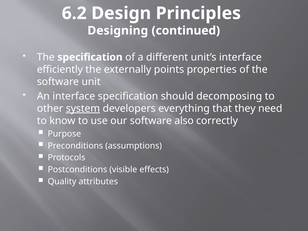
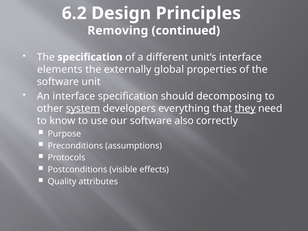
Designing: Designing -> Removing (118, 31)
efficiently: efficiently -> elements (60, 69)
points: points -> global (169, 69)
they underline: none -> present (245, 108)
